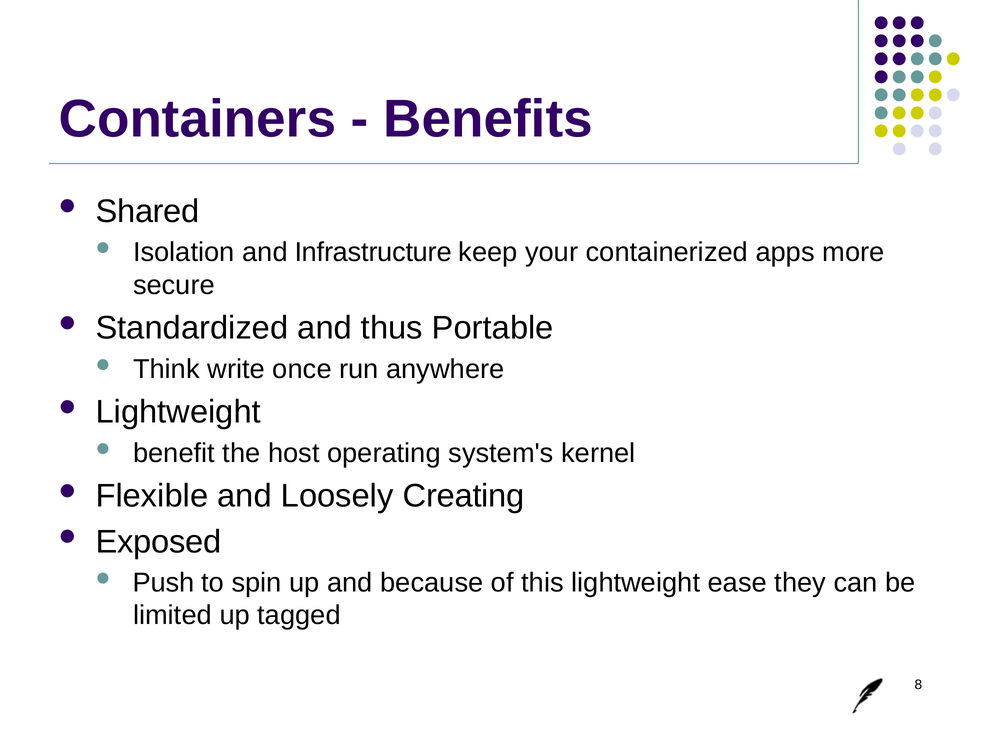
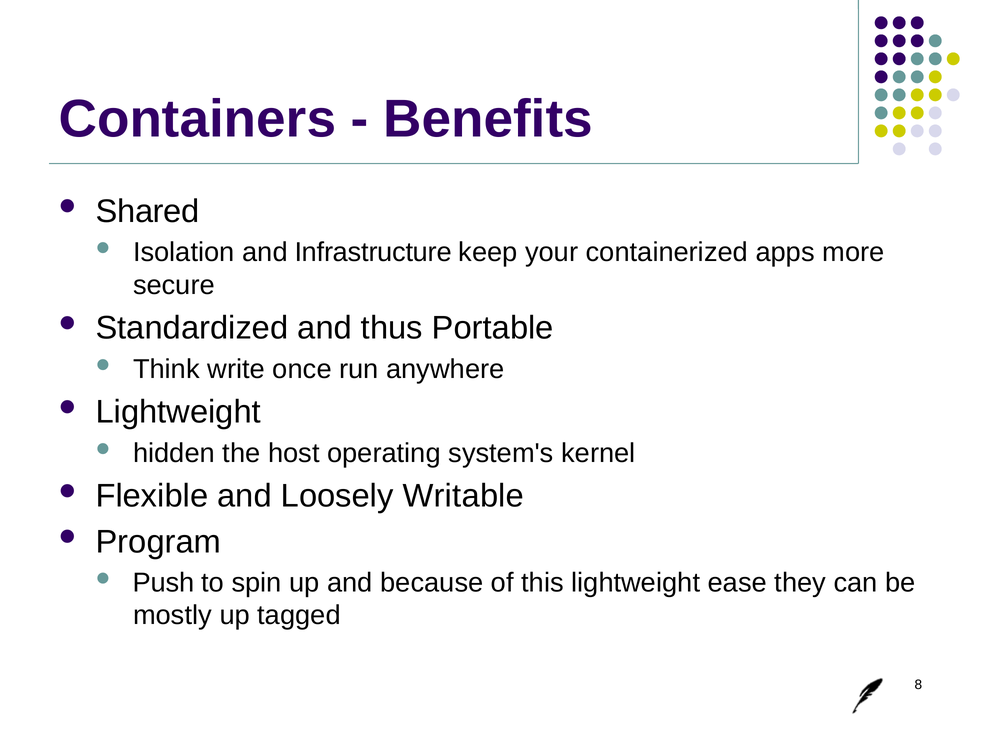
benefit: benefit -> hidden (174, 453)
Creating: Creating -> Writable (463, 496)
Exposed: Exposed -> Program (158, 542)
limited: limited -> mostly (172, 615)
